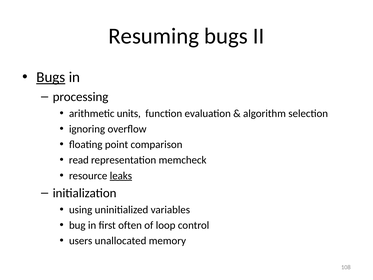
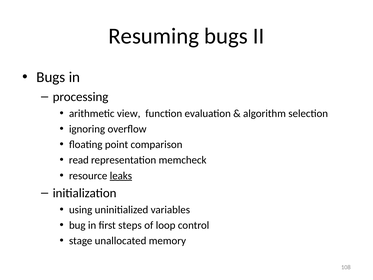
Bugs underline: present -> none (51, 77)
units: units -> view (129, 113)
often: often -> steps (130, 225)
users: users -> stage (81, 241)
